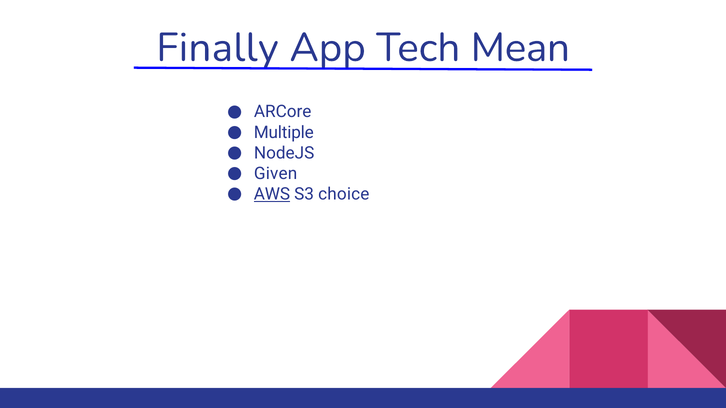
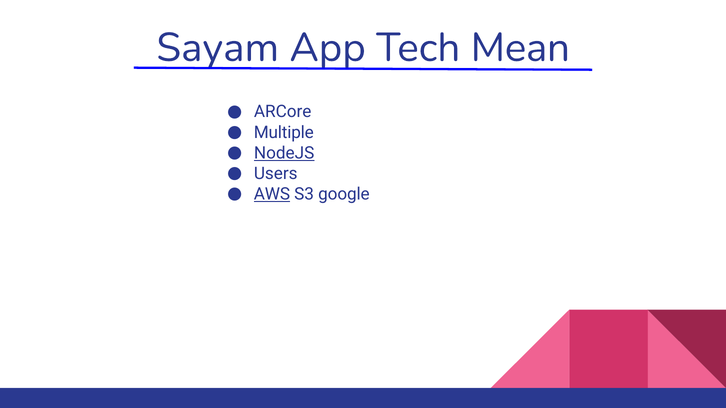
Finally: Finally -> Sayam (218, 48)
NodeJS underline: none -> present (284, 153)
Given: Given -> Users (276, 174)
choice: choice -> google (344, 194)
